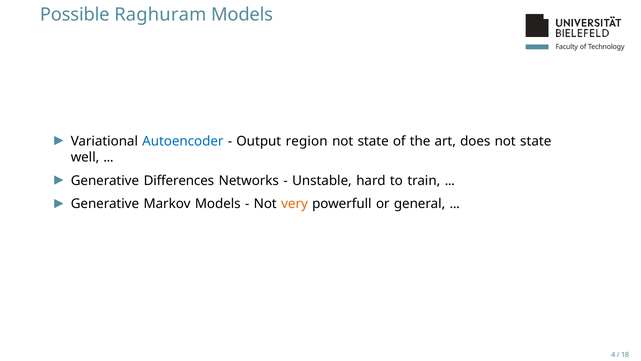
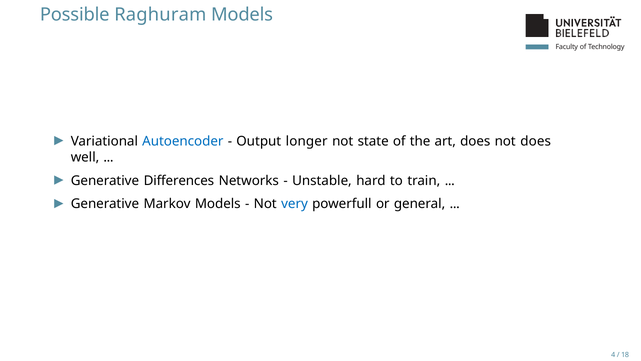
region: region -> longer (307, 141)
does not state: state -> does (536, 141)
very colour: orange -> blue (295, 204)
